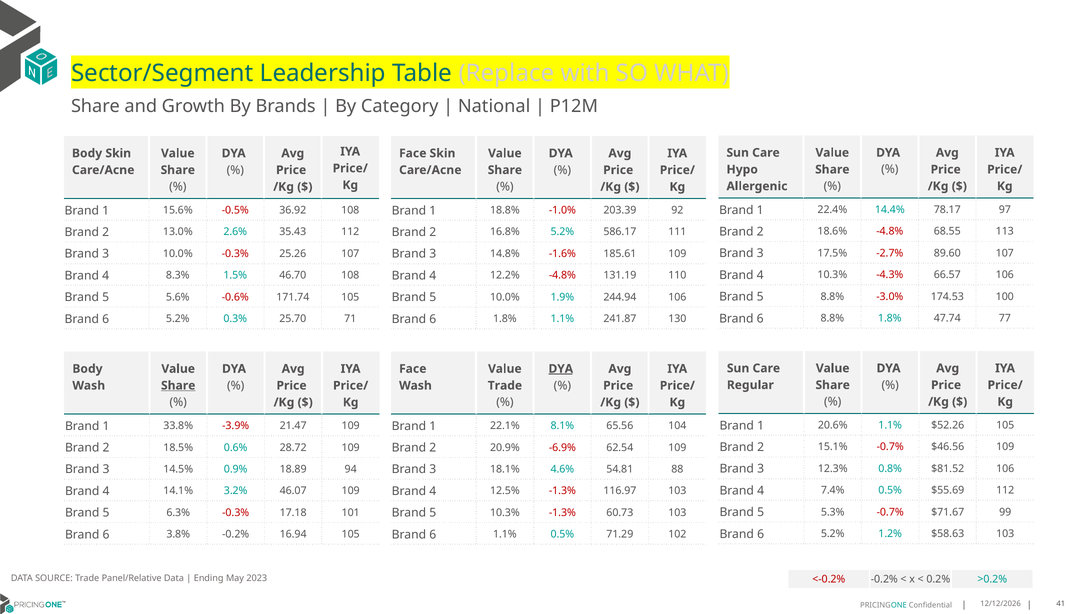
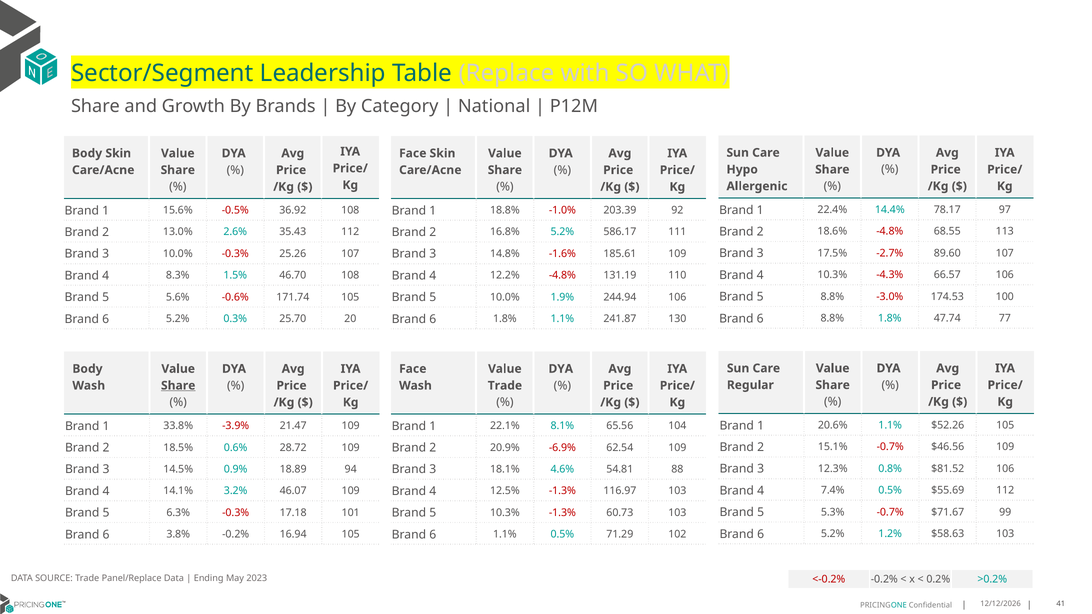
71: 71 -> 20 (350, 319)
DYA underline: present -> none (561, 369)
Panel/Relative: Panel/Relative -> Panel/Replace (132, 579)
